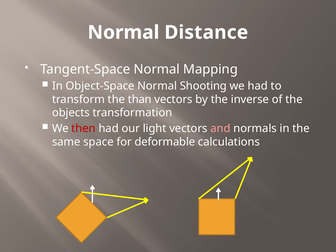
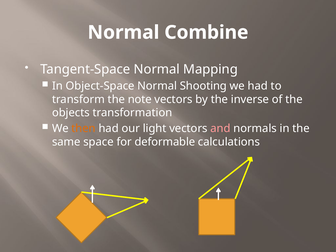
Distance: Distance -> Combine (206, 32)
than: than -> note (140, 99)
then colour: red -> orange (84, 128)
